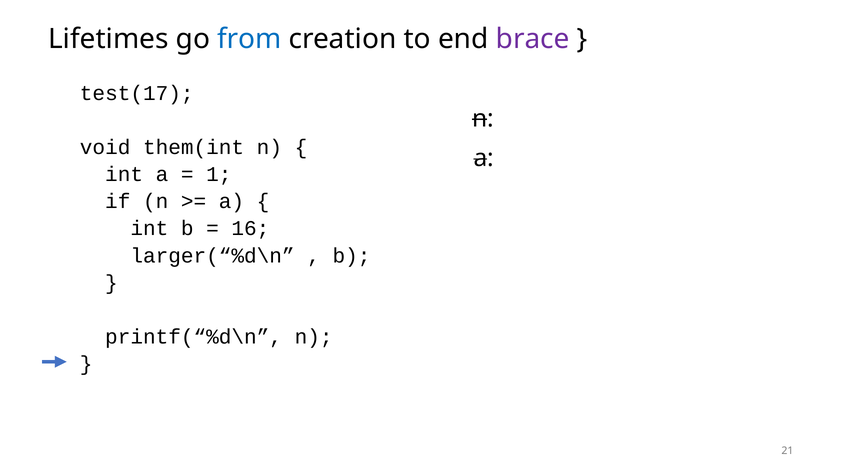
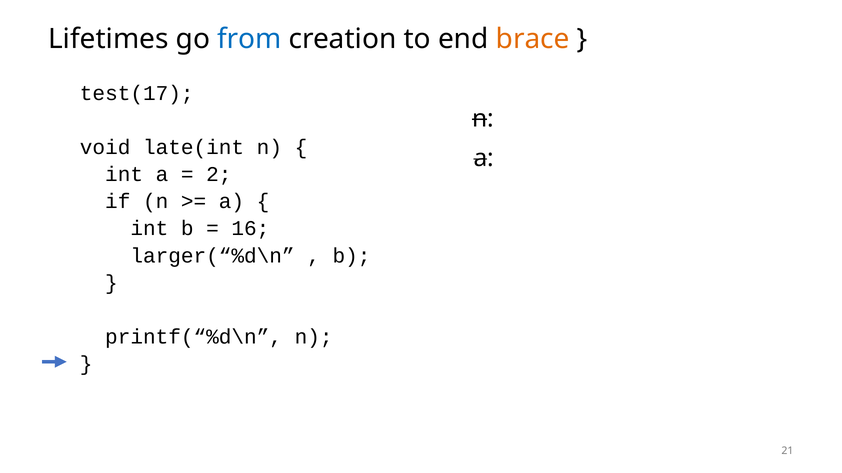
brace colour: purple -> orange (533, 39)
them(int: them(int -> late(int (194, 148)
1: 1 -> 2 (219, 175)
